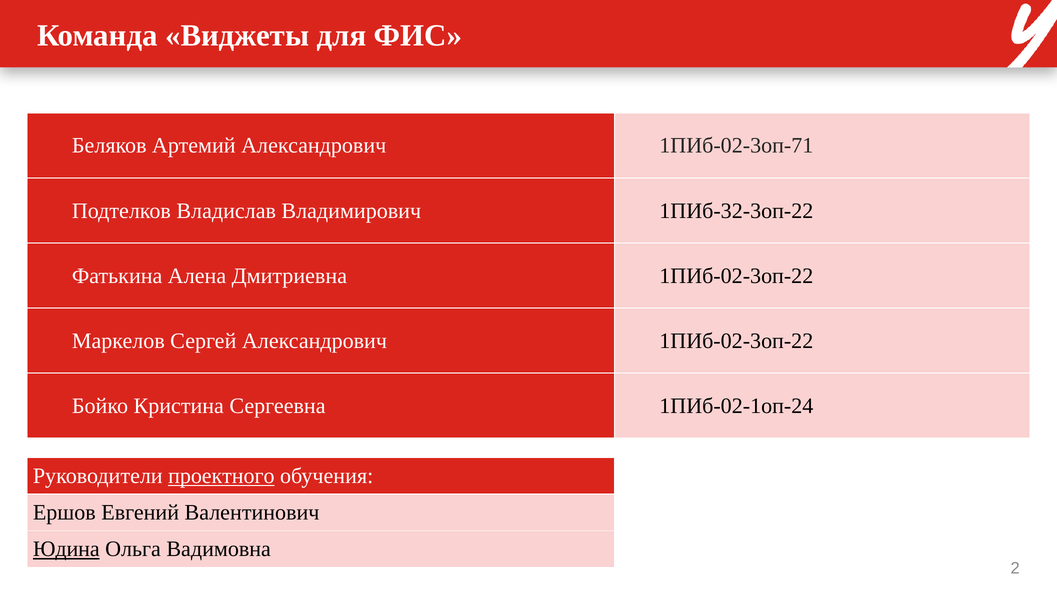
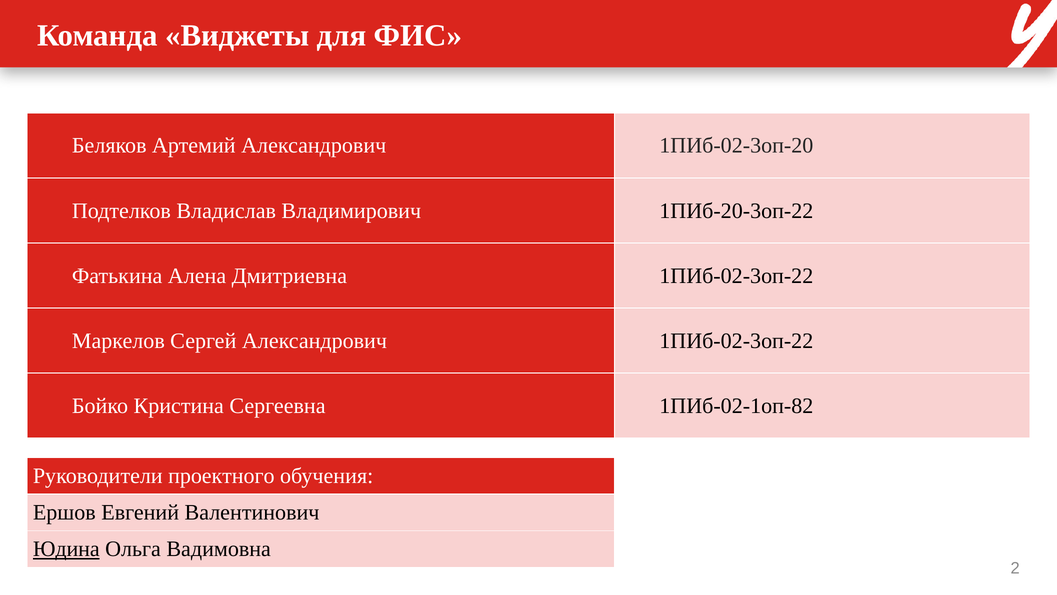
1ПИб-02-3оп-71: 1ПИб-02-3оп-71 -> 1ПИб-02-3оп-20 (736, 146)
1ПИб-32-3оп-22: 1ПИб-32-3оп-22 -> 1ПИб-20-3оп-22 (736, 211)
1ПИб-02-1оп-24: 1ПИб-02-1оп-24 -> 1ПИб-02-1оп-82 (736, 406)
проектного underline: present -> none (221, 476)
